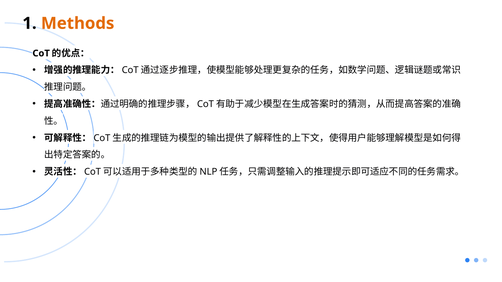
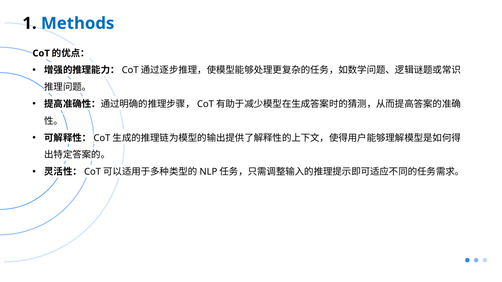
Methods colour: orange -> blue (78, 23)
